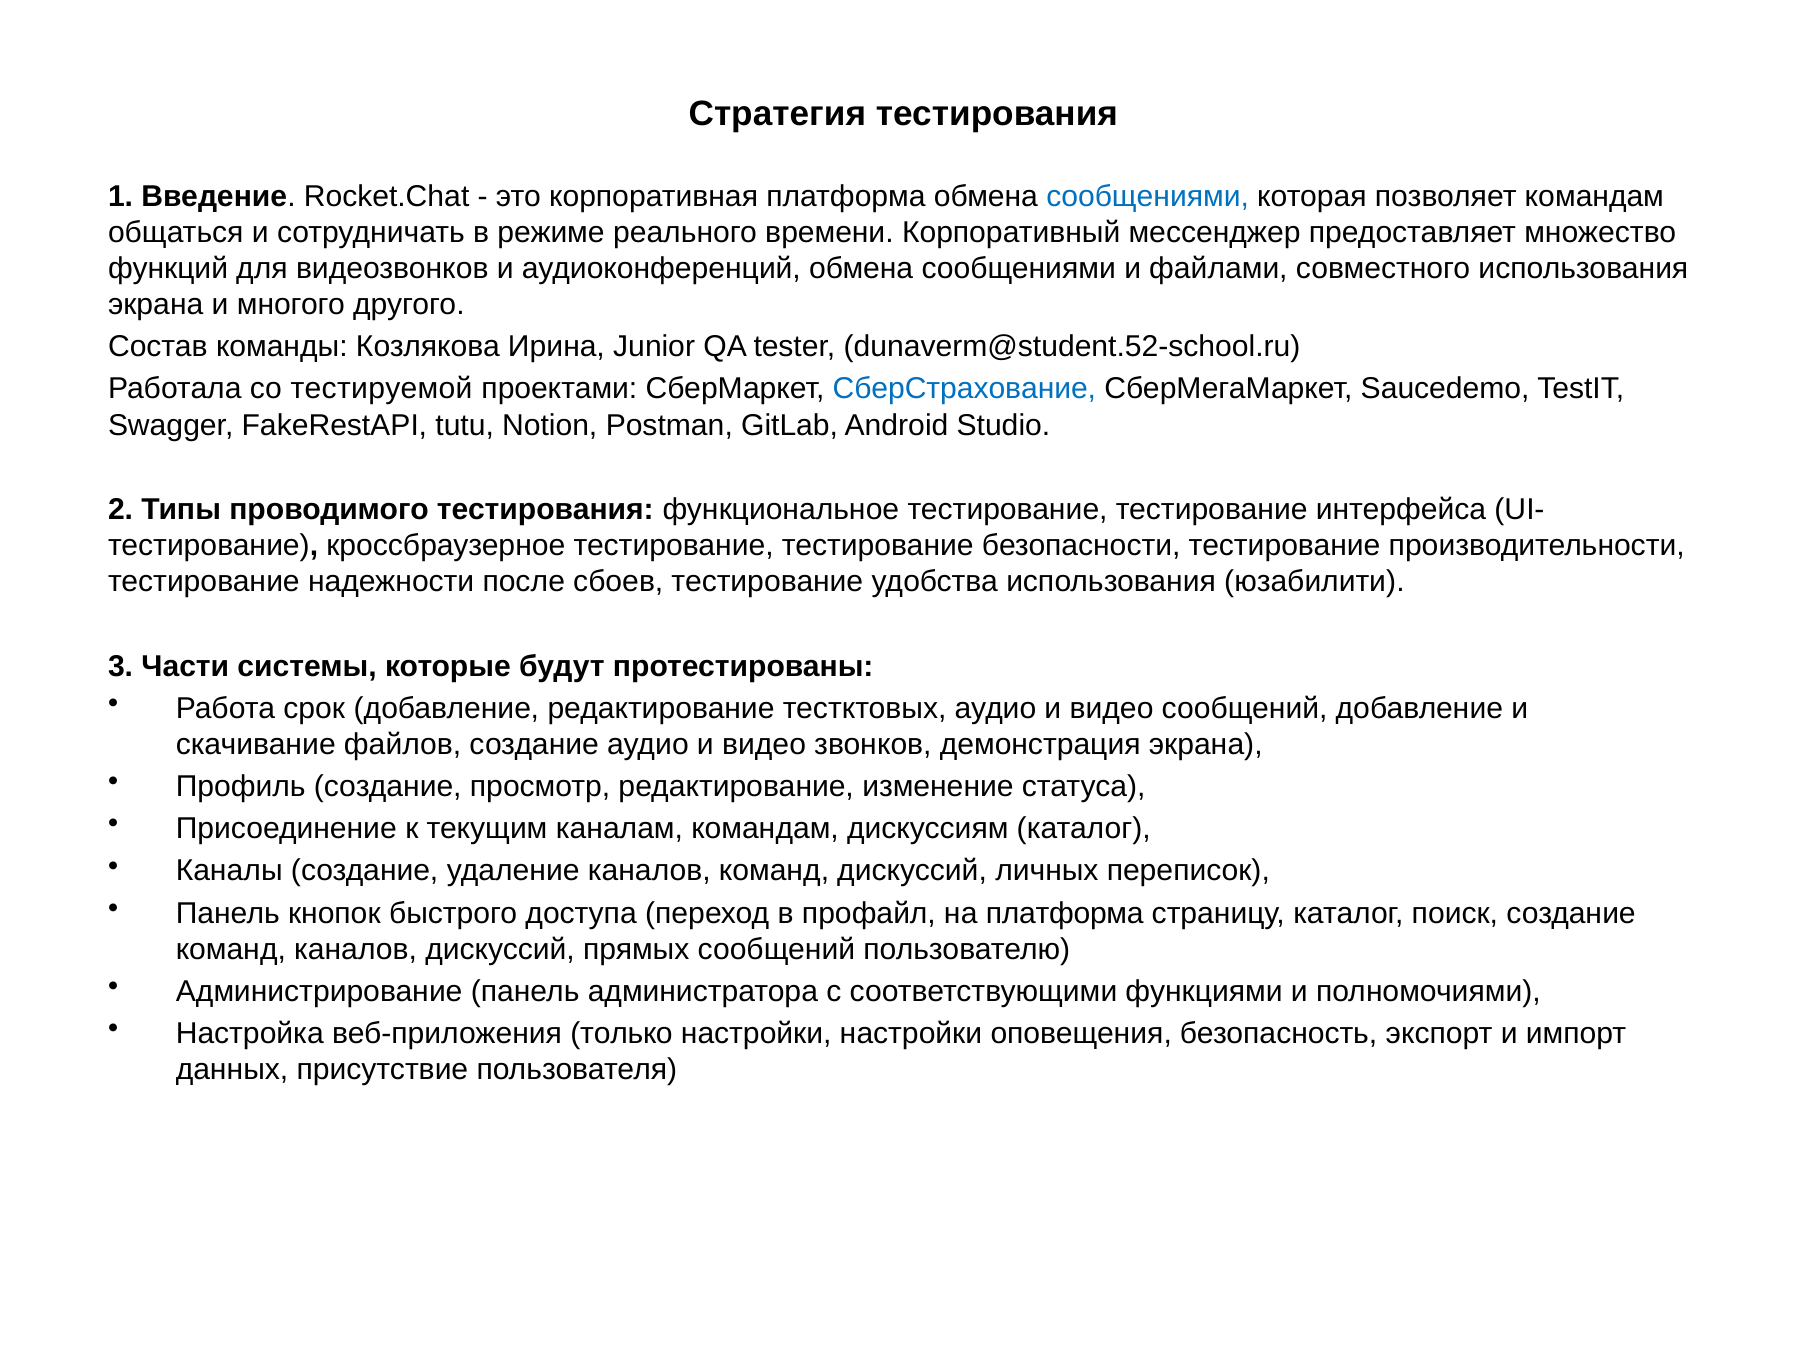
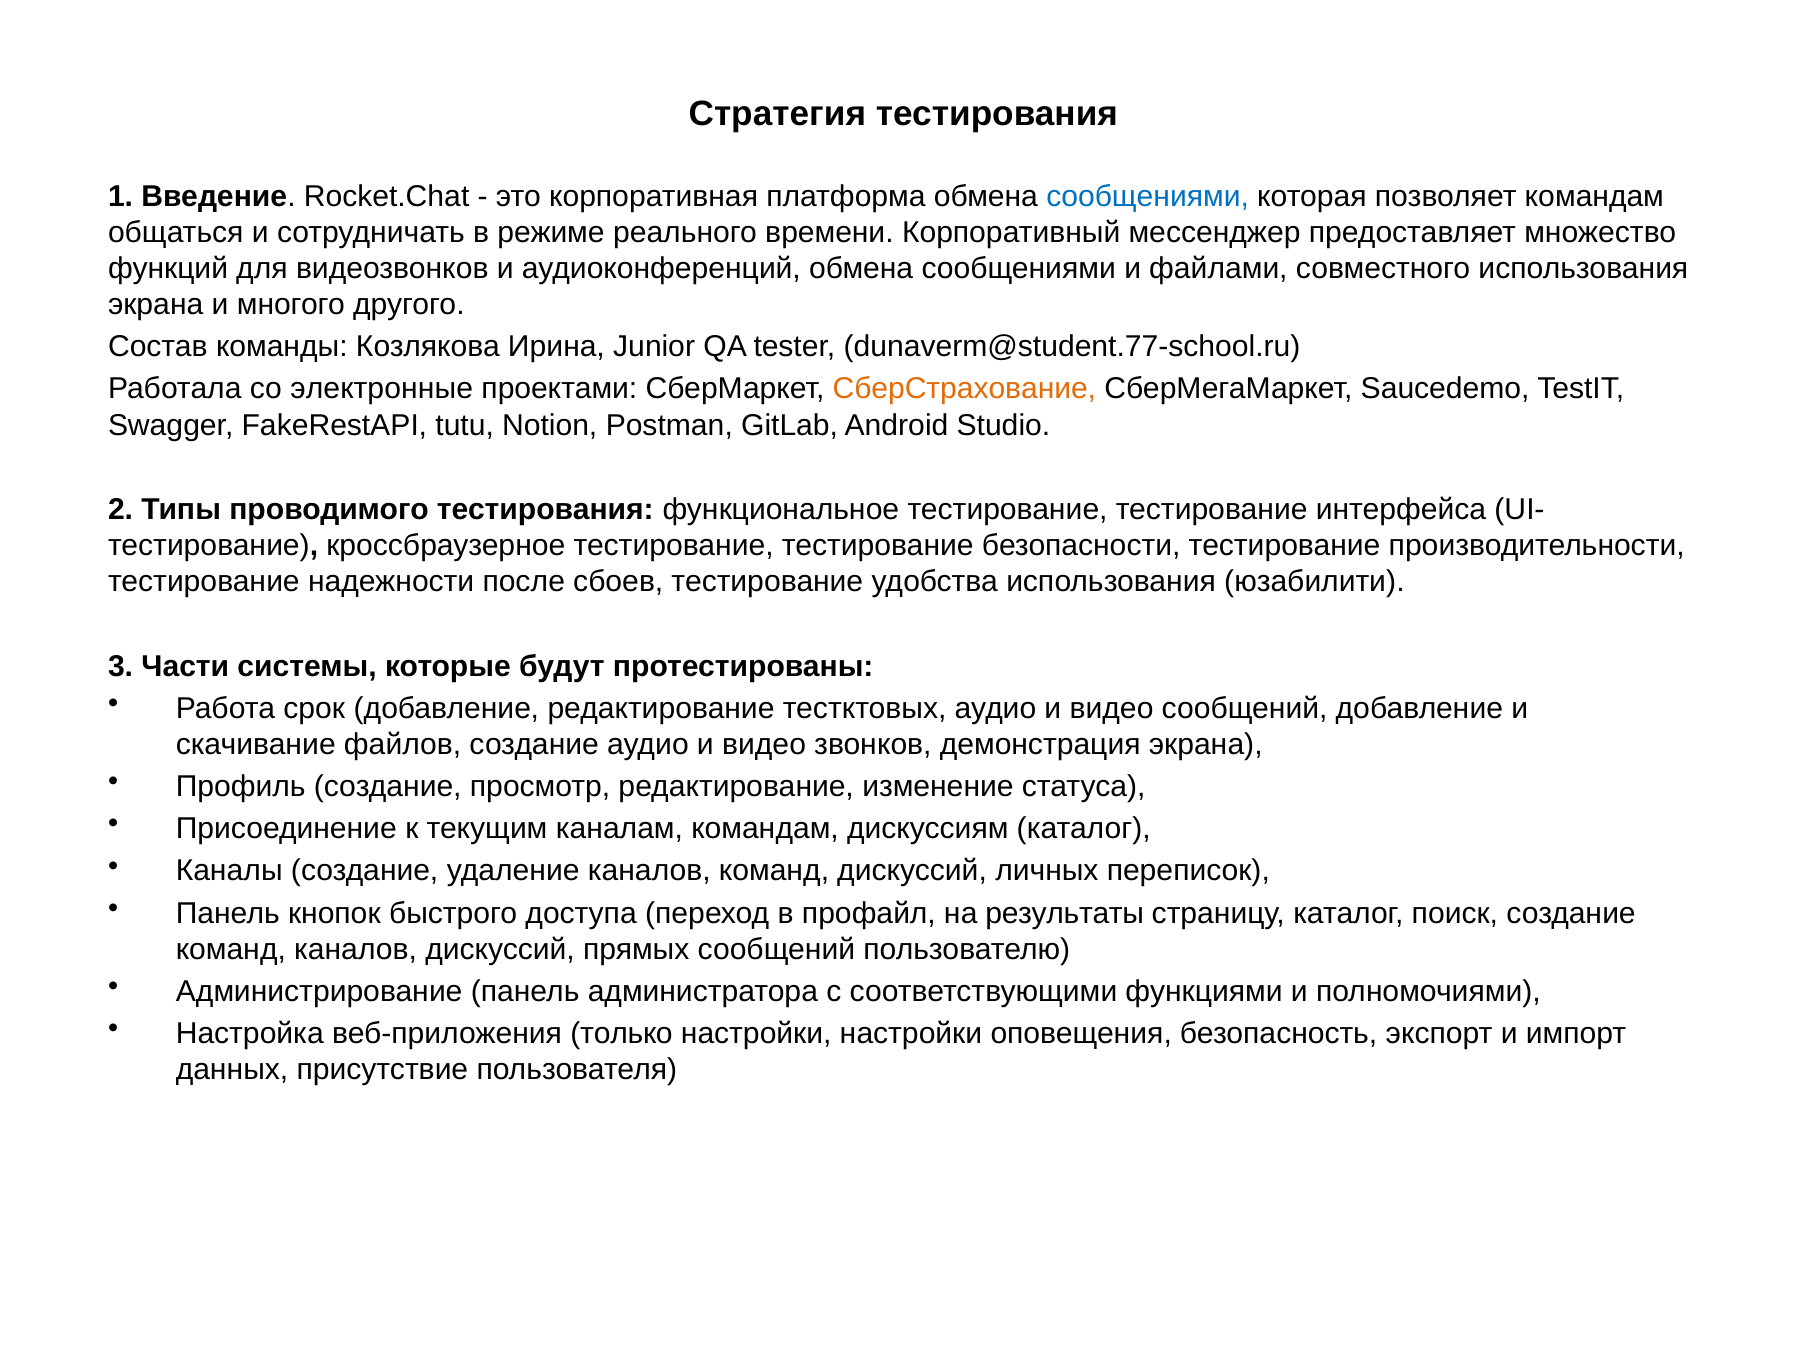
dunaverm@student.52-school.ru: dunaverm@student.52-school.ru -> dunaverm@student.77-school.ru (1072, 347)
тестируемой: тестируемой -> электронные (382, 389)
СберСтрахование colour: blue -> orange (964, 389)
на платформа: платформа -> результаты (1065, 913)
